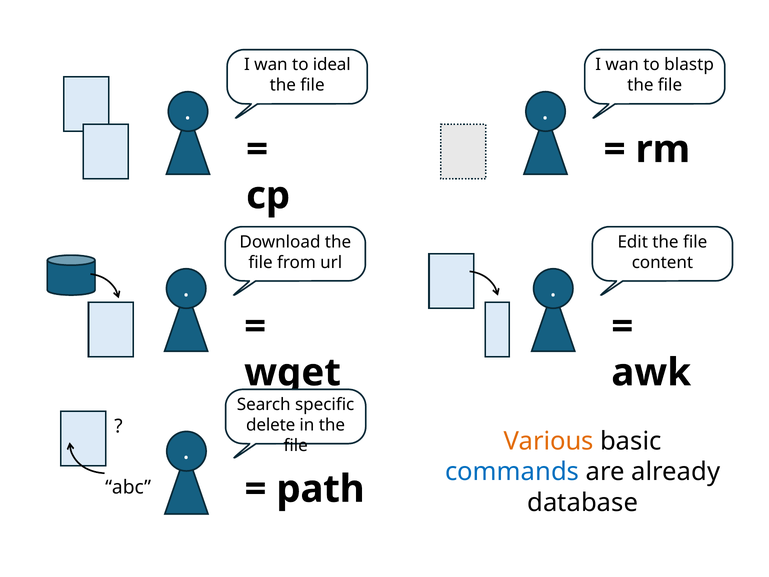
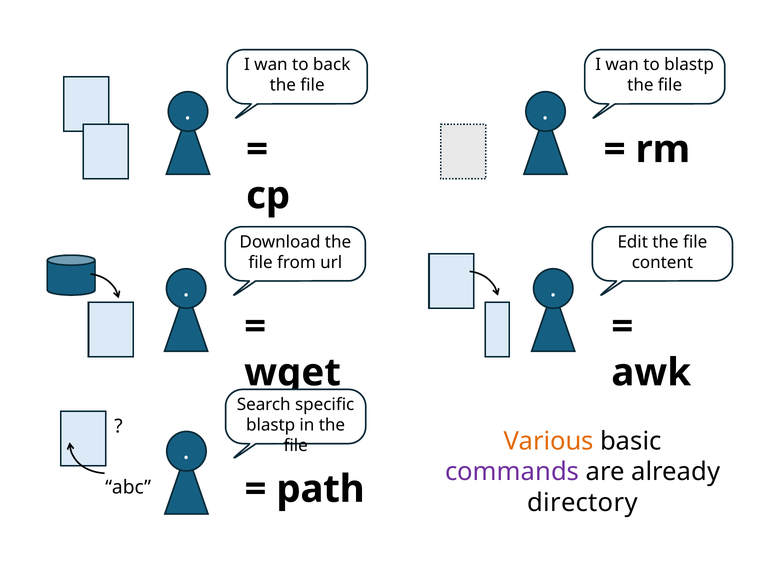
ideal: ideal -> back (332, 65)
delete: delete -> blastp (271, 425)
commands colour: blue -> purple (512, 472)
database: database -> directory (582, 502)
